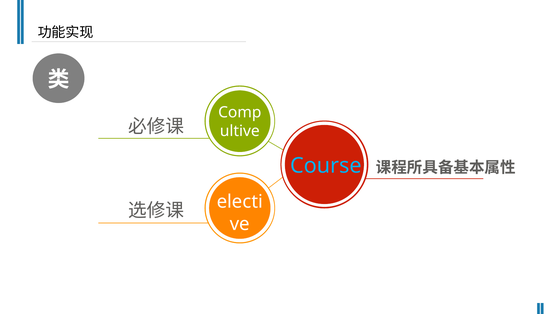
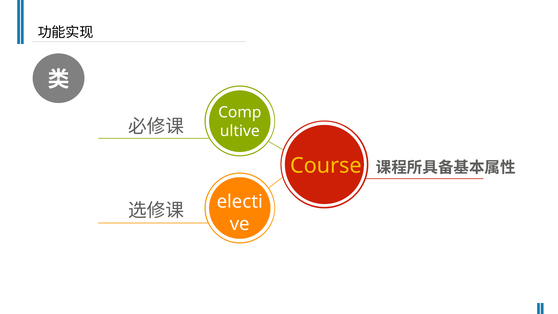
Course colour: light blue -> yellow (326, 166)
